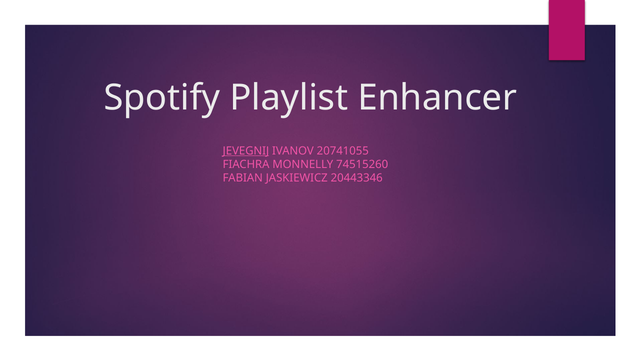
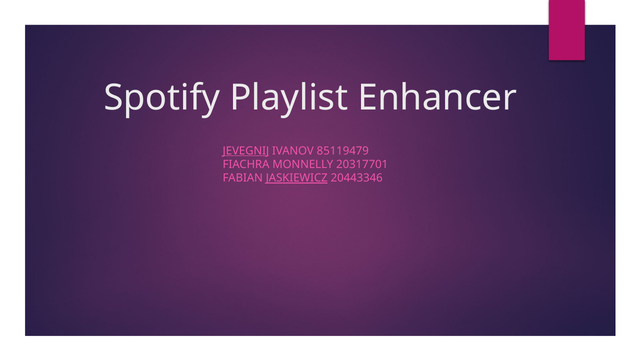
20741055: 20741055 -> 85119479 (343, 151)
74515260: 74515260 -> 20317701 (362, 164)
JASKIEWICZ underline: none -> present (297, 178)
